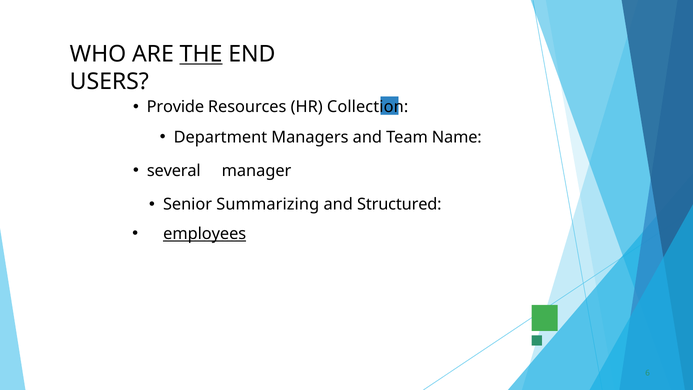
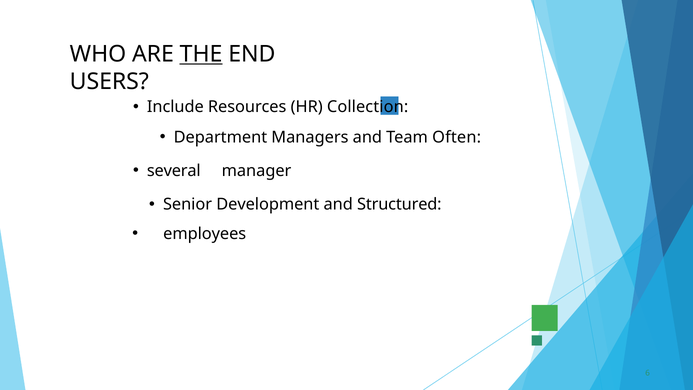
Provide: Provide -> Include (175, 107)
Name: Name -> Often (457, 137)
Summarizing: Summarizing -> Development (268, 204)
employees underline: present -> none (205, 234)
